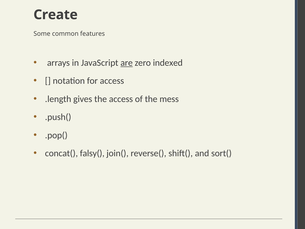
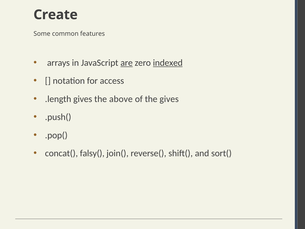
indexed underline: none -> present (168, 63)
the access: access -> above (121, 99)
the mess: mess -> gives (169, 99)
